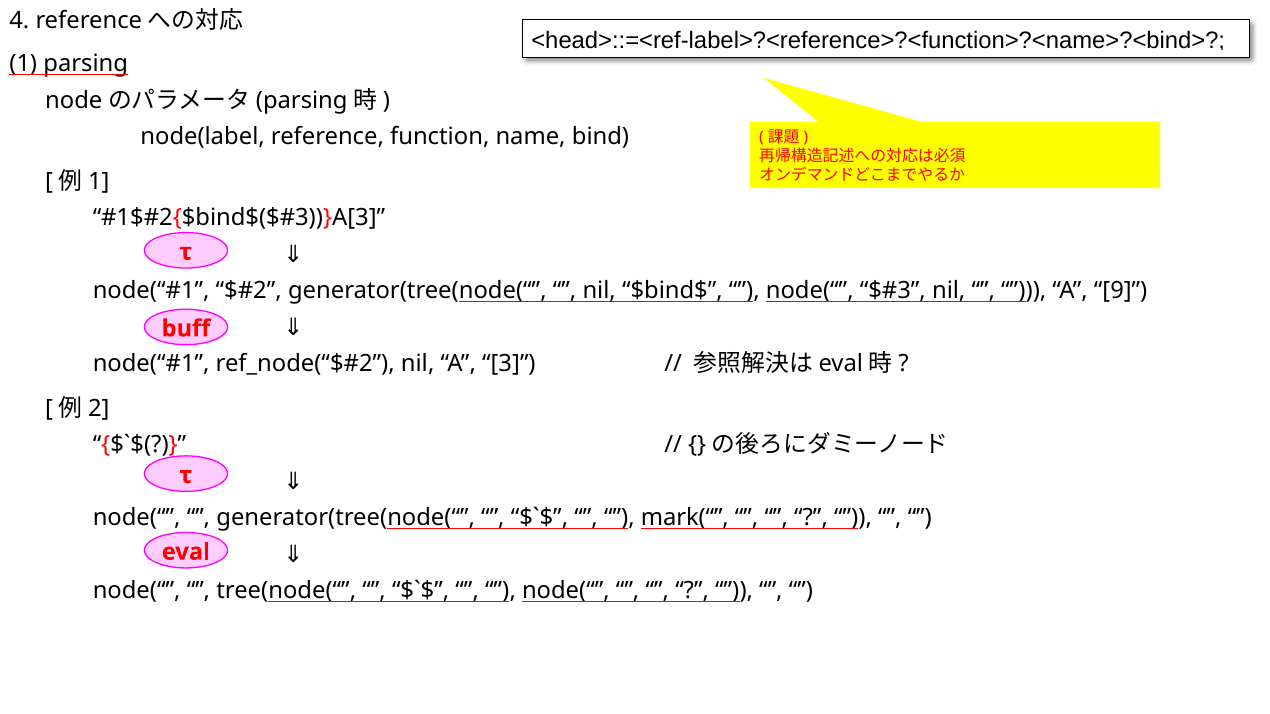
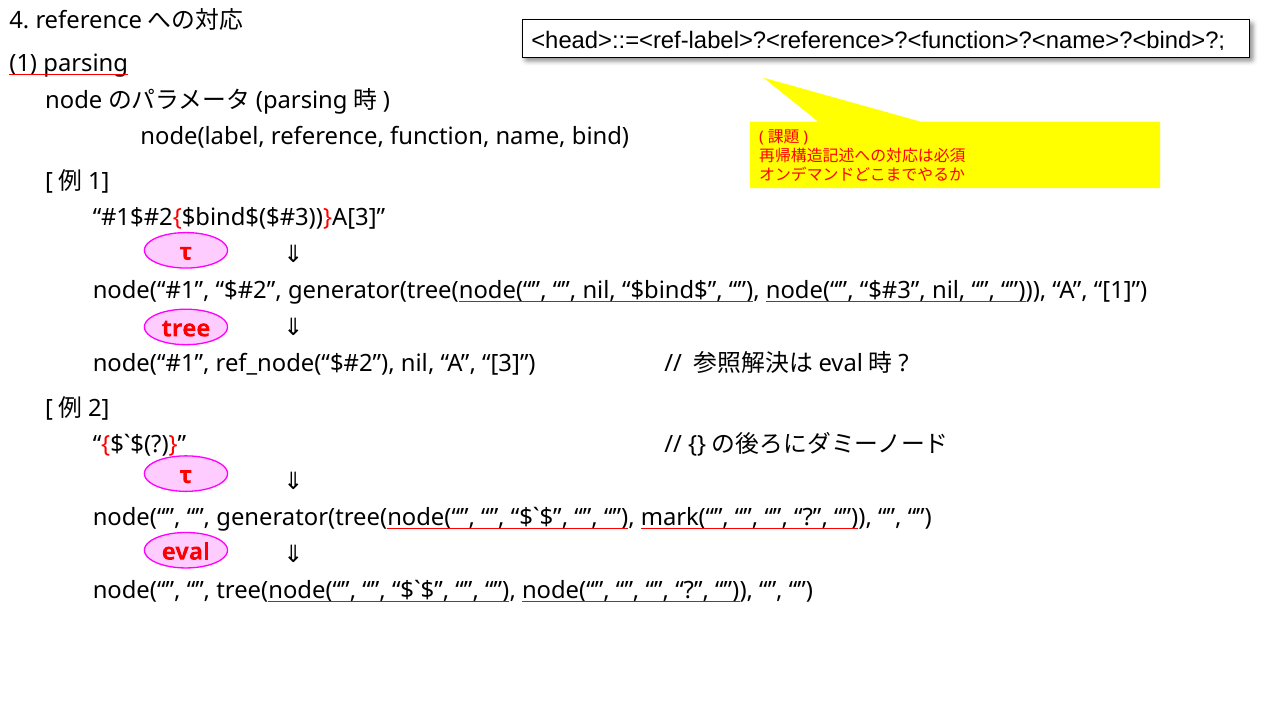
A 9: 9 -> 1 (1121, 291)
buff: buff -> tree (186, 329)
